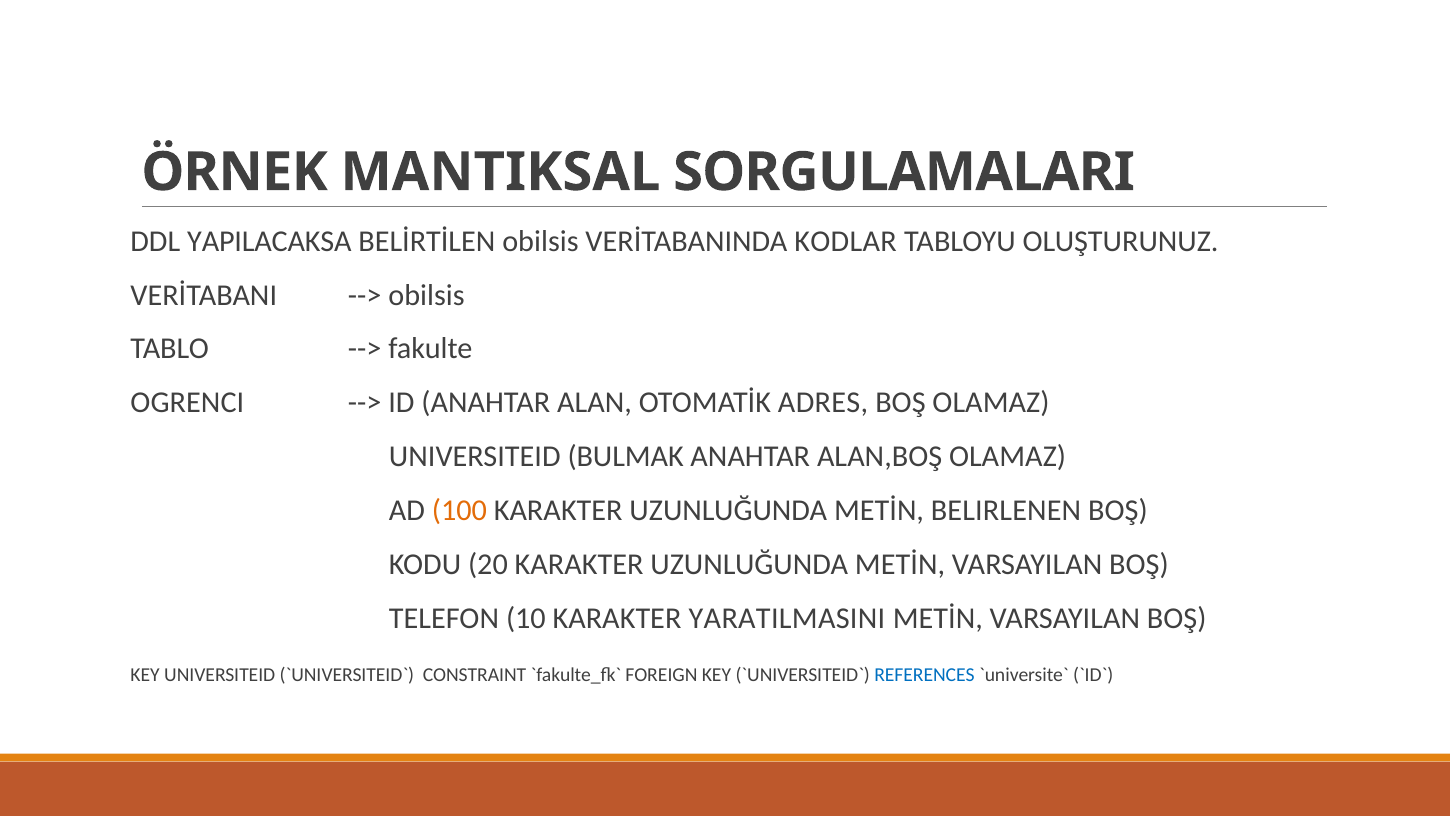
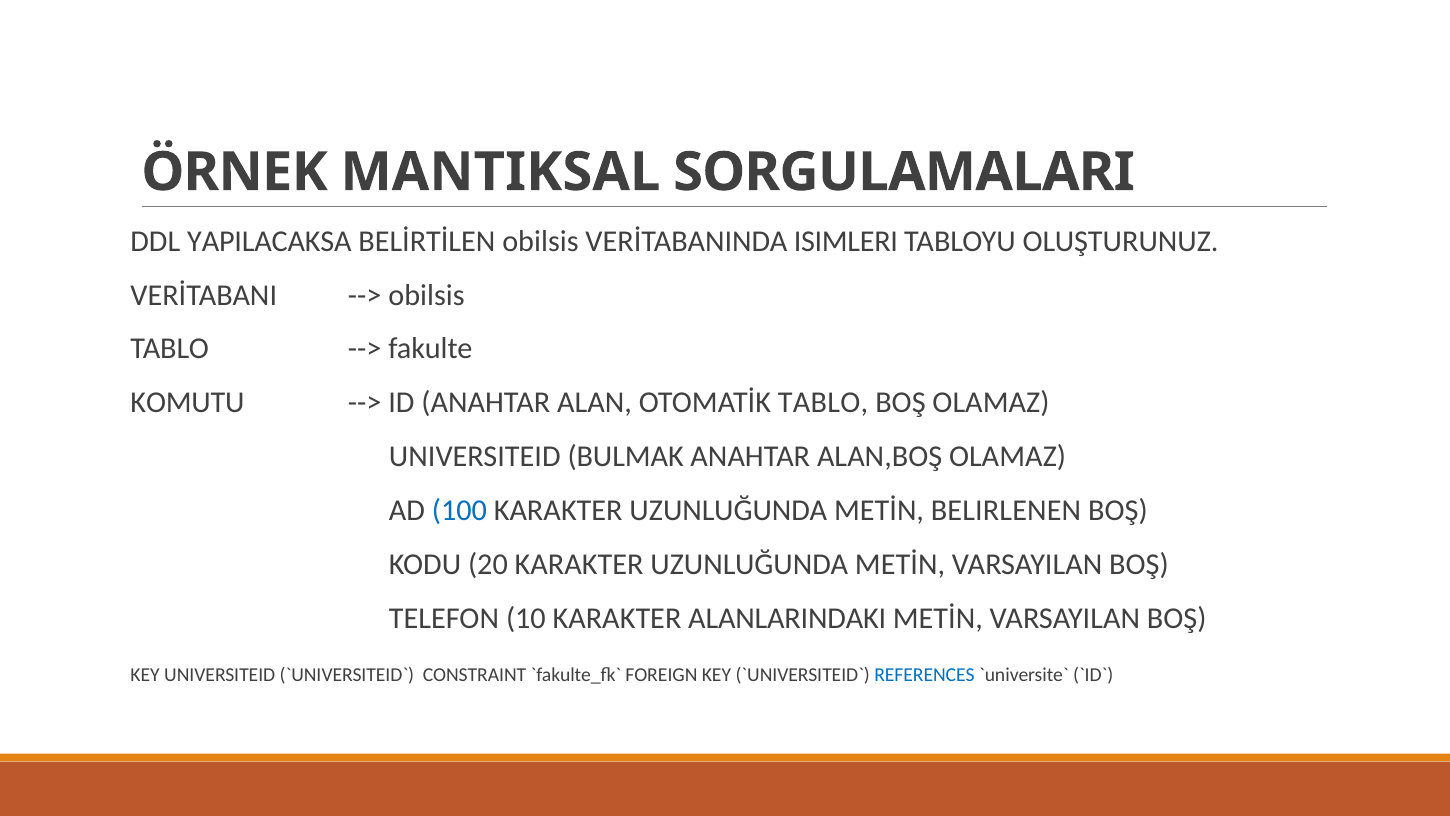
KODLAR: KODLAR -> ISIMLERI (846, 241)
OGRENCI: OGRENCI -> KOMUTU (188, 403)
OTOMATİK ADRES: ADRES -> TABLO (823, 403)
100 colour: orange -> blue (459, 510)
YARATILMASINI: YARATILMASINI -> ALANLARINDAKI (787, 618)
